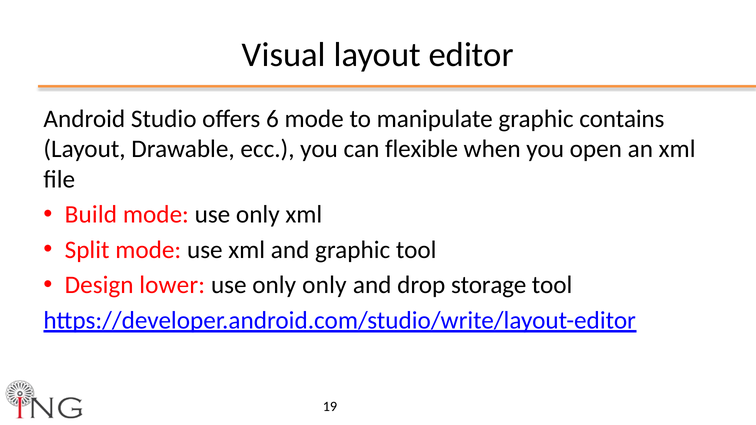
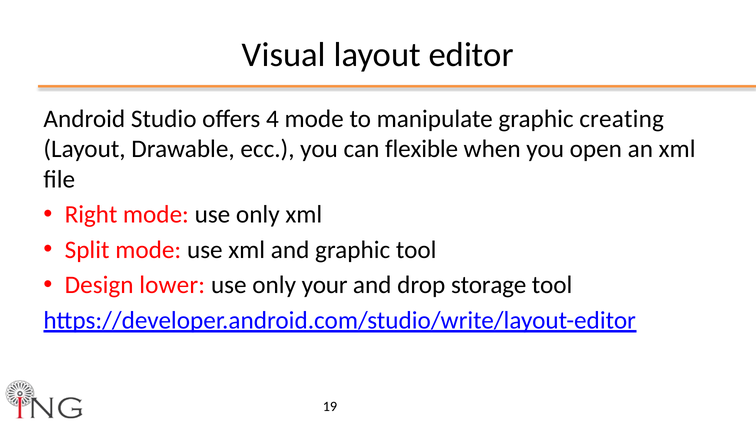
6: 6 -> 4 (272, 119)
contains: contains -> creating (622, 119)
Build: Build -> Right (91, 215)
only only: only -> your (325, 285)
